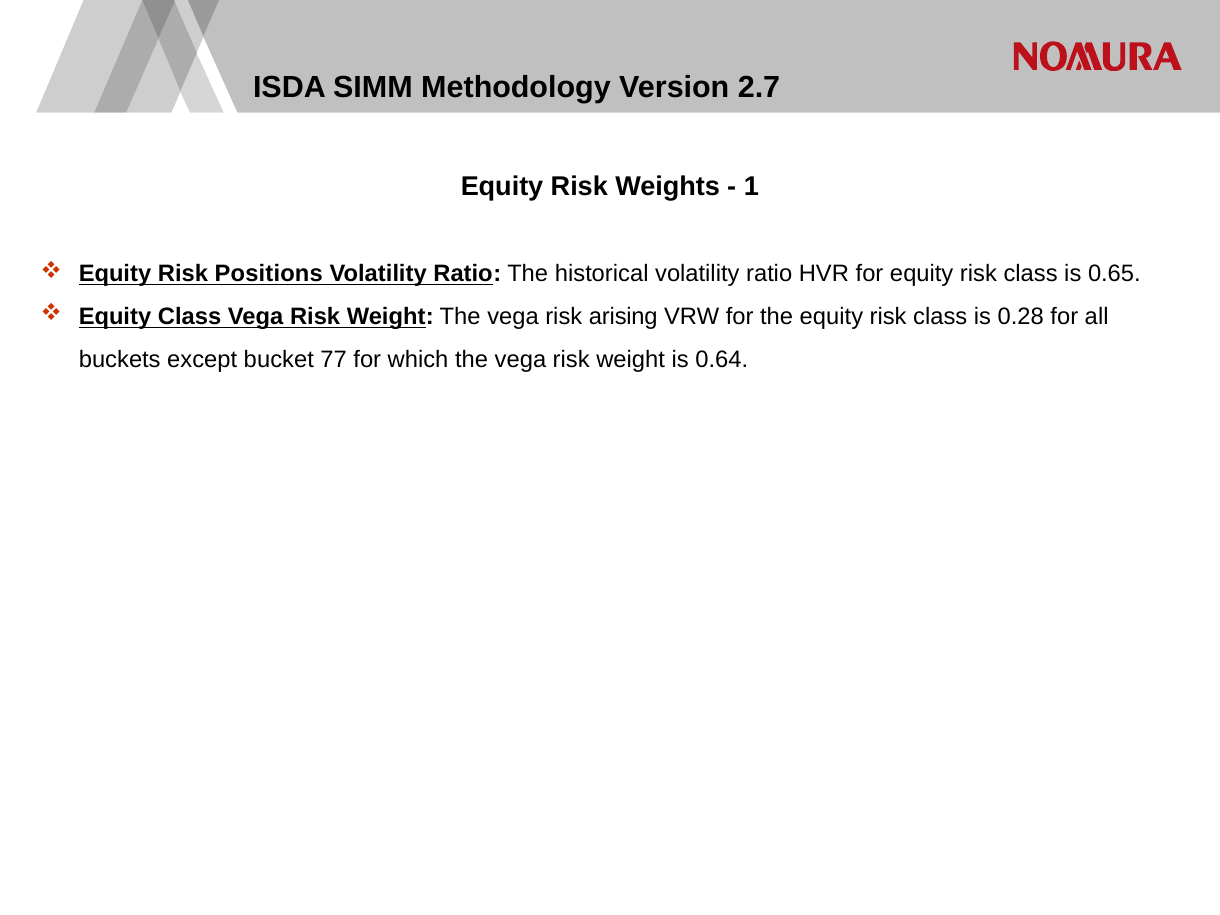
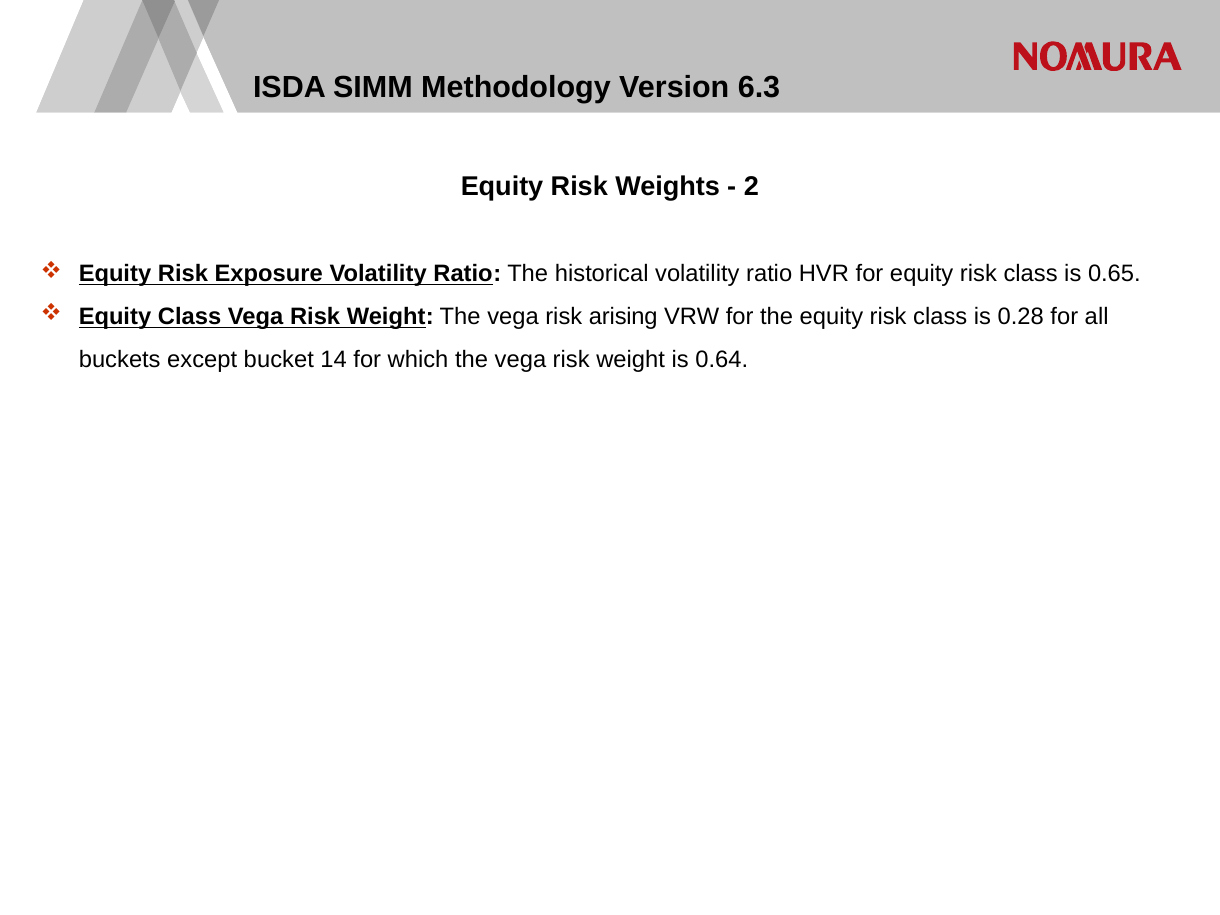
2.7: 2.7 -> 6.3 (759, 88)
1: 1 -> 2 (751, 187)
Positions: Positions -> Exposure (269, 274)
77: 77 -> 14 (334, 359)
